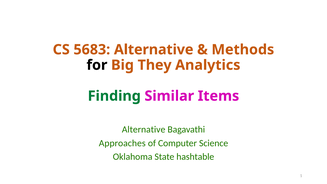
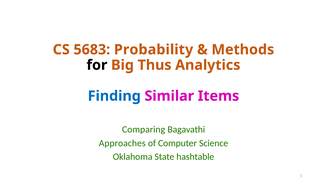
5683 Alternative: Alternative -> Probability (154, 50)
They: They -> Thus (155, 65)
Finding colour: green -> blue (114, 96)
Alternative: Alternative -> Comparing (144, 129)
